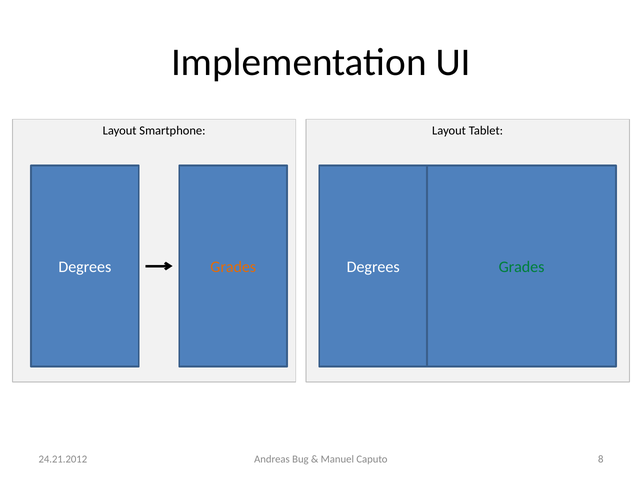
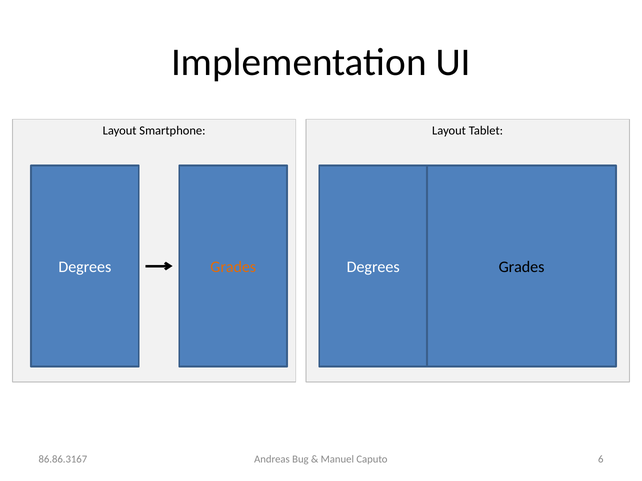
Grades colour: green -> black (522, 267)
8: 8 -> 6 (601, 460)
24.21.2012: 24.21.2012 -> 86.86.3167 (63, 460)
